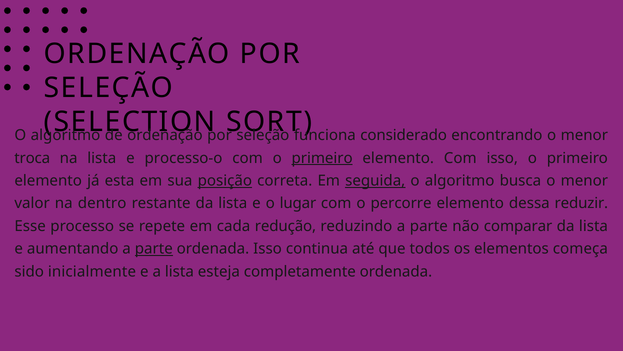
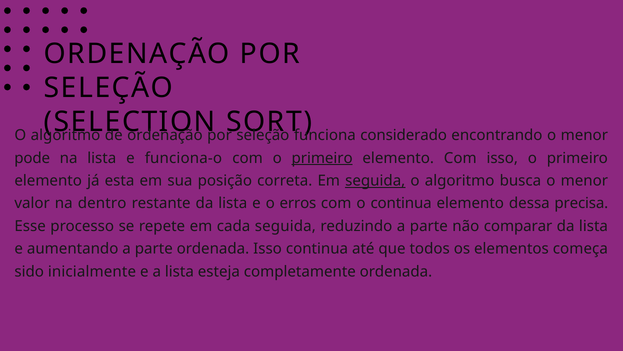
troca: troca -> pode (32, 158)
processo-o: processo-o -> funciona-o (183, 158)
posição underline: present -> none (225, 181)
lugar: lugar -> erros (298, 203)
o percorre: percorre -> continua (401, 203)
reduzir: reduzir -> precisa (581, 203)
cada redução: redução -> seguida (285, 226)
parte underline: present -> none (154, 248)
